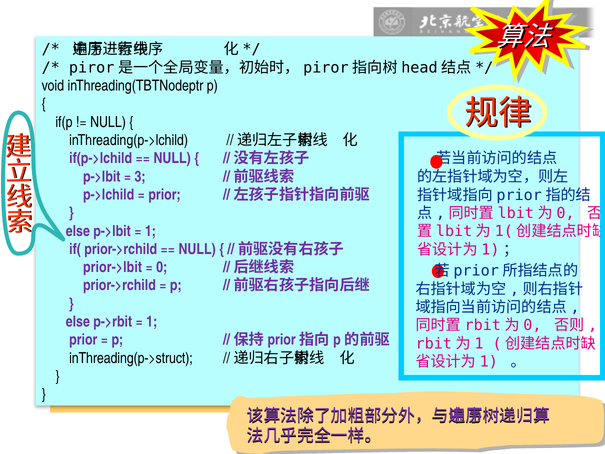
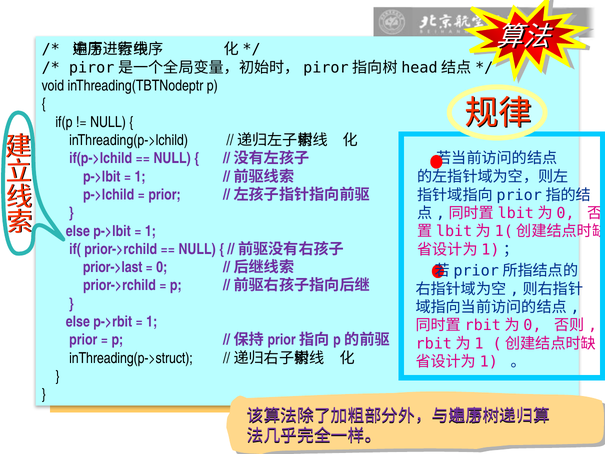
3: 3 -> 1 (140, 176)
prior->lbit: prior->lbit -> prior->last (113, 267)
